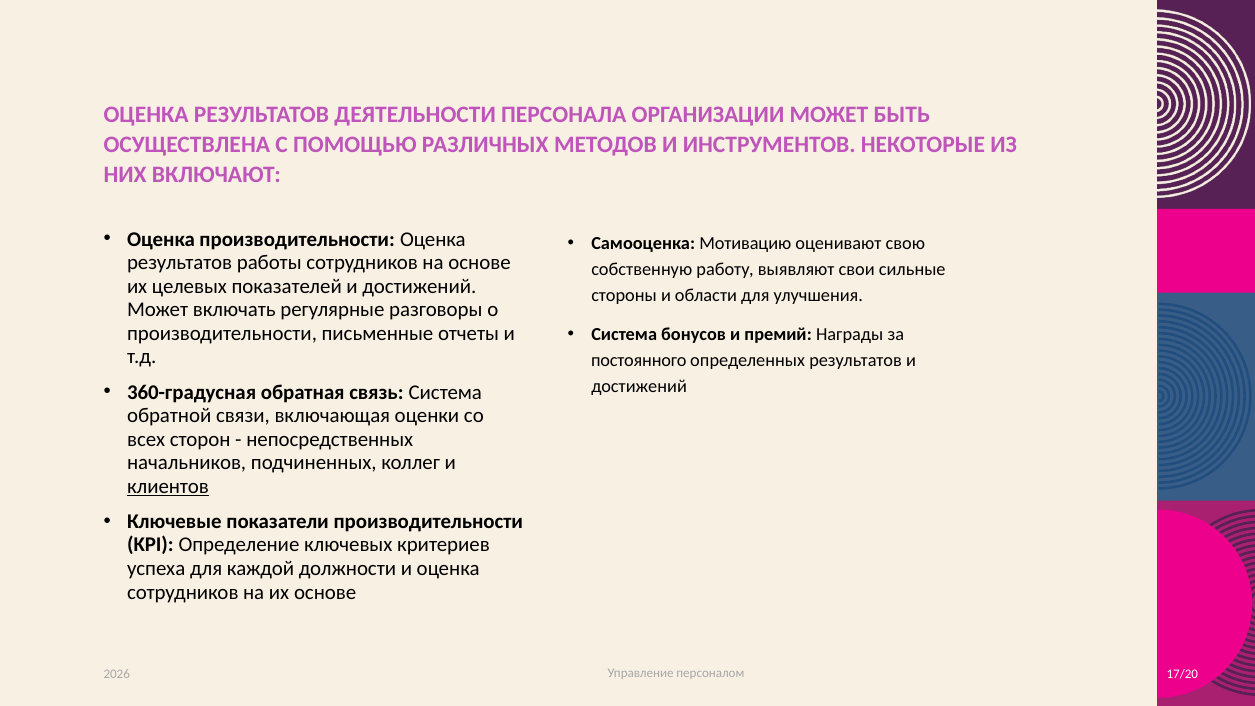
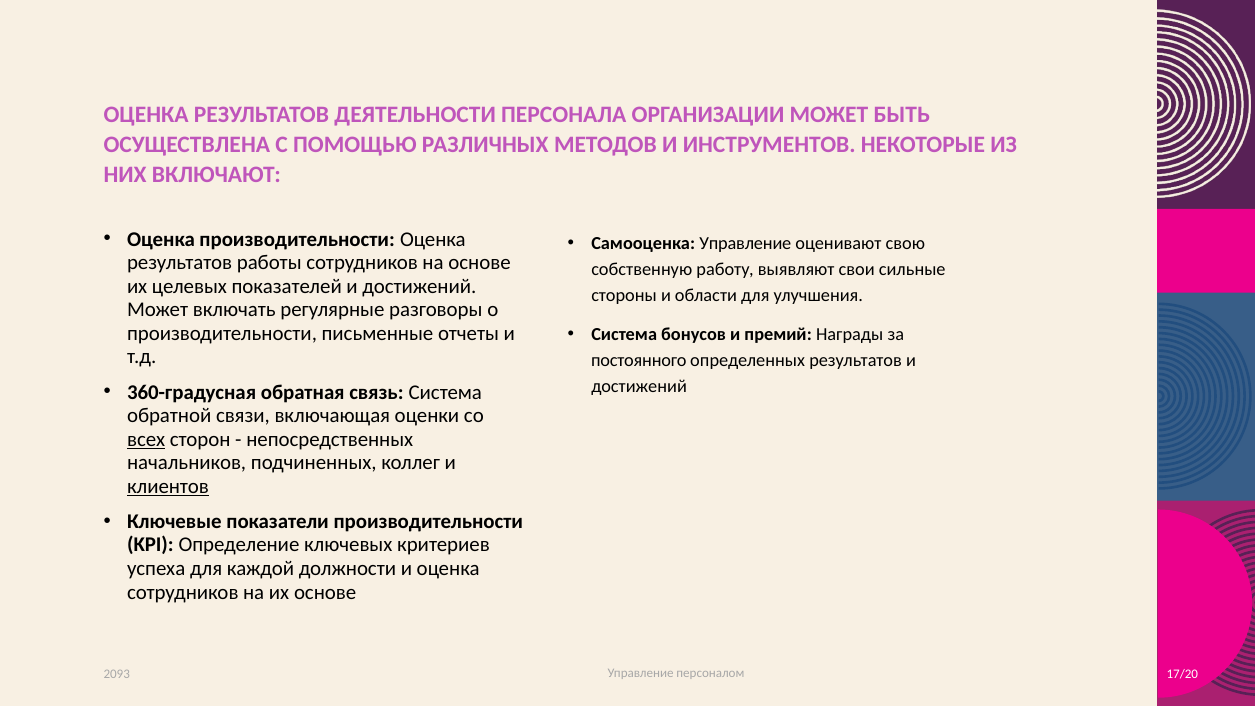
Самооценка Мотивацию: Мотивацию -> Управление (745, 243)
всех underline: none -> present (146, 439)
2026: 2026 -> 2093 (117, 674)
